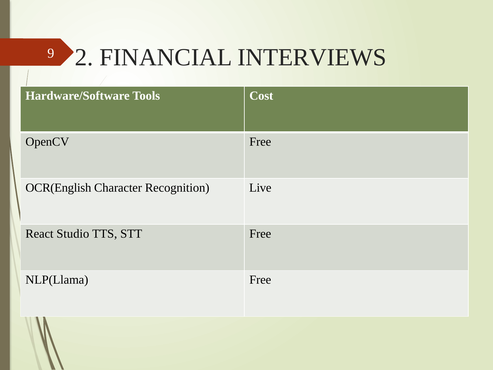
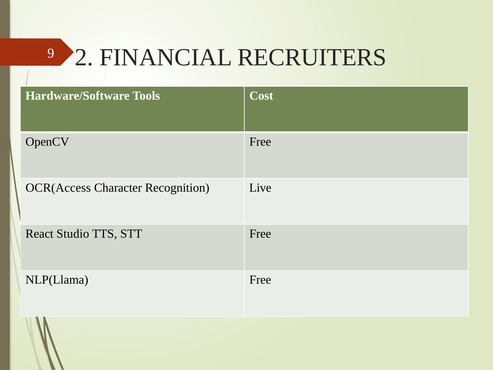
INTERVIEWS: INTERVIEWS -> RECRUITERS (312, 57)
OCR(English: OCR(English -> OCR(Access (58, 188)
